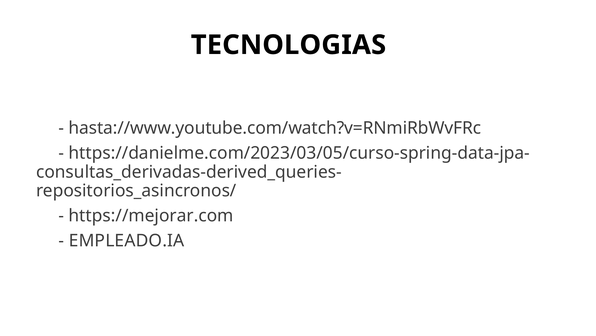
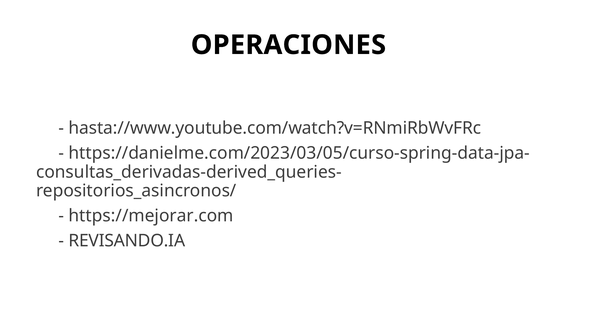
TECNOLOGIAS: TECNOLOGIAS -> OPERACIONES (288, 45)
EMPLEADO.IA: EMPLEADO.IA -> REVISANDO.IA (127, 240)
